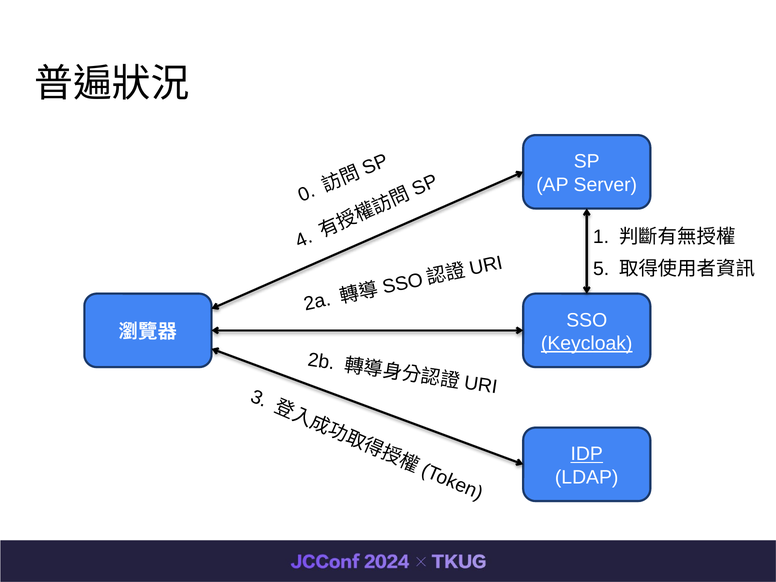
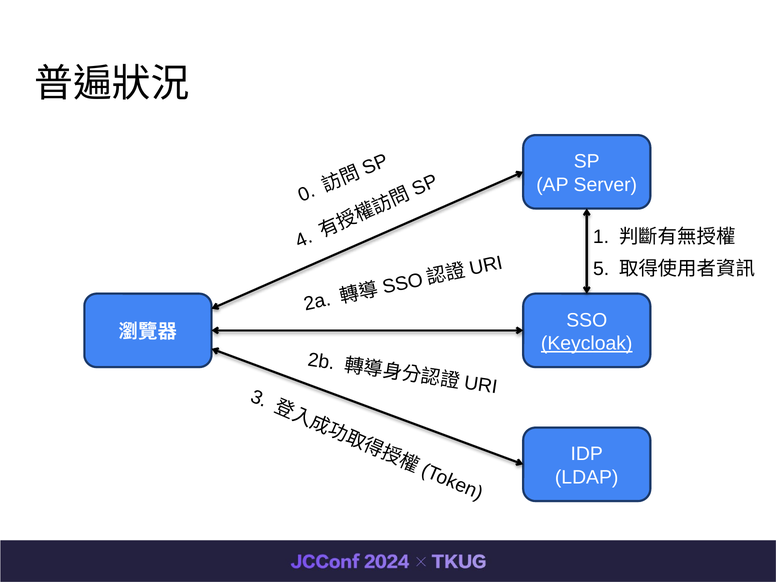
IDP underline: present -> none (587, 454)
